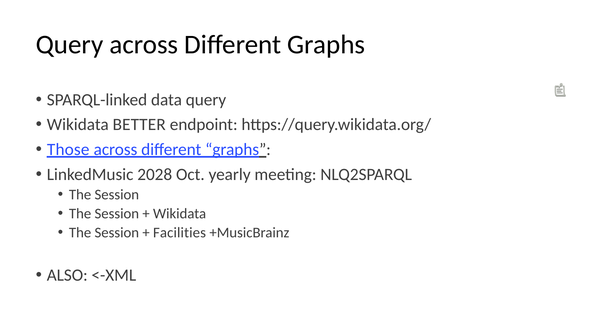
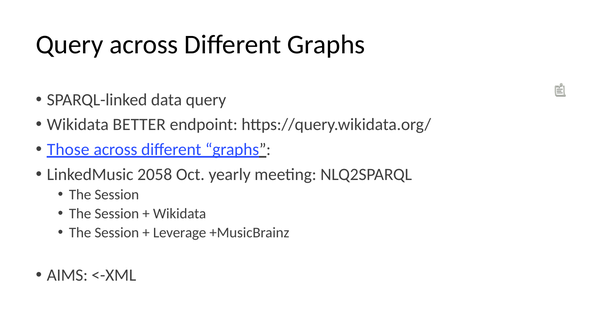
2028: 2028 -> 2058 (155, 174)
Facilities: Facilities -> Leverage (180, 233)
ALSO: ALSO -> AIMS (67, 275)
